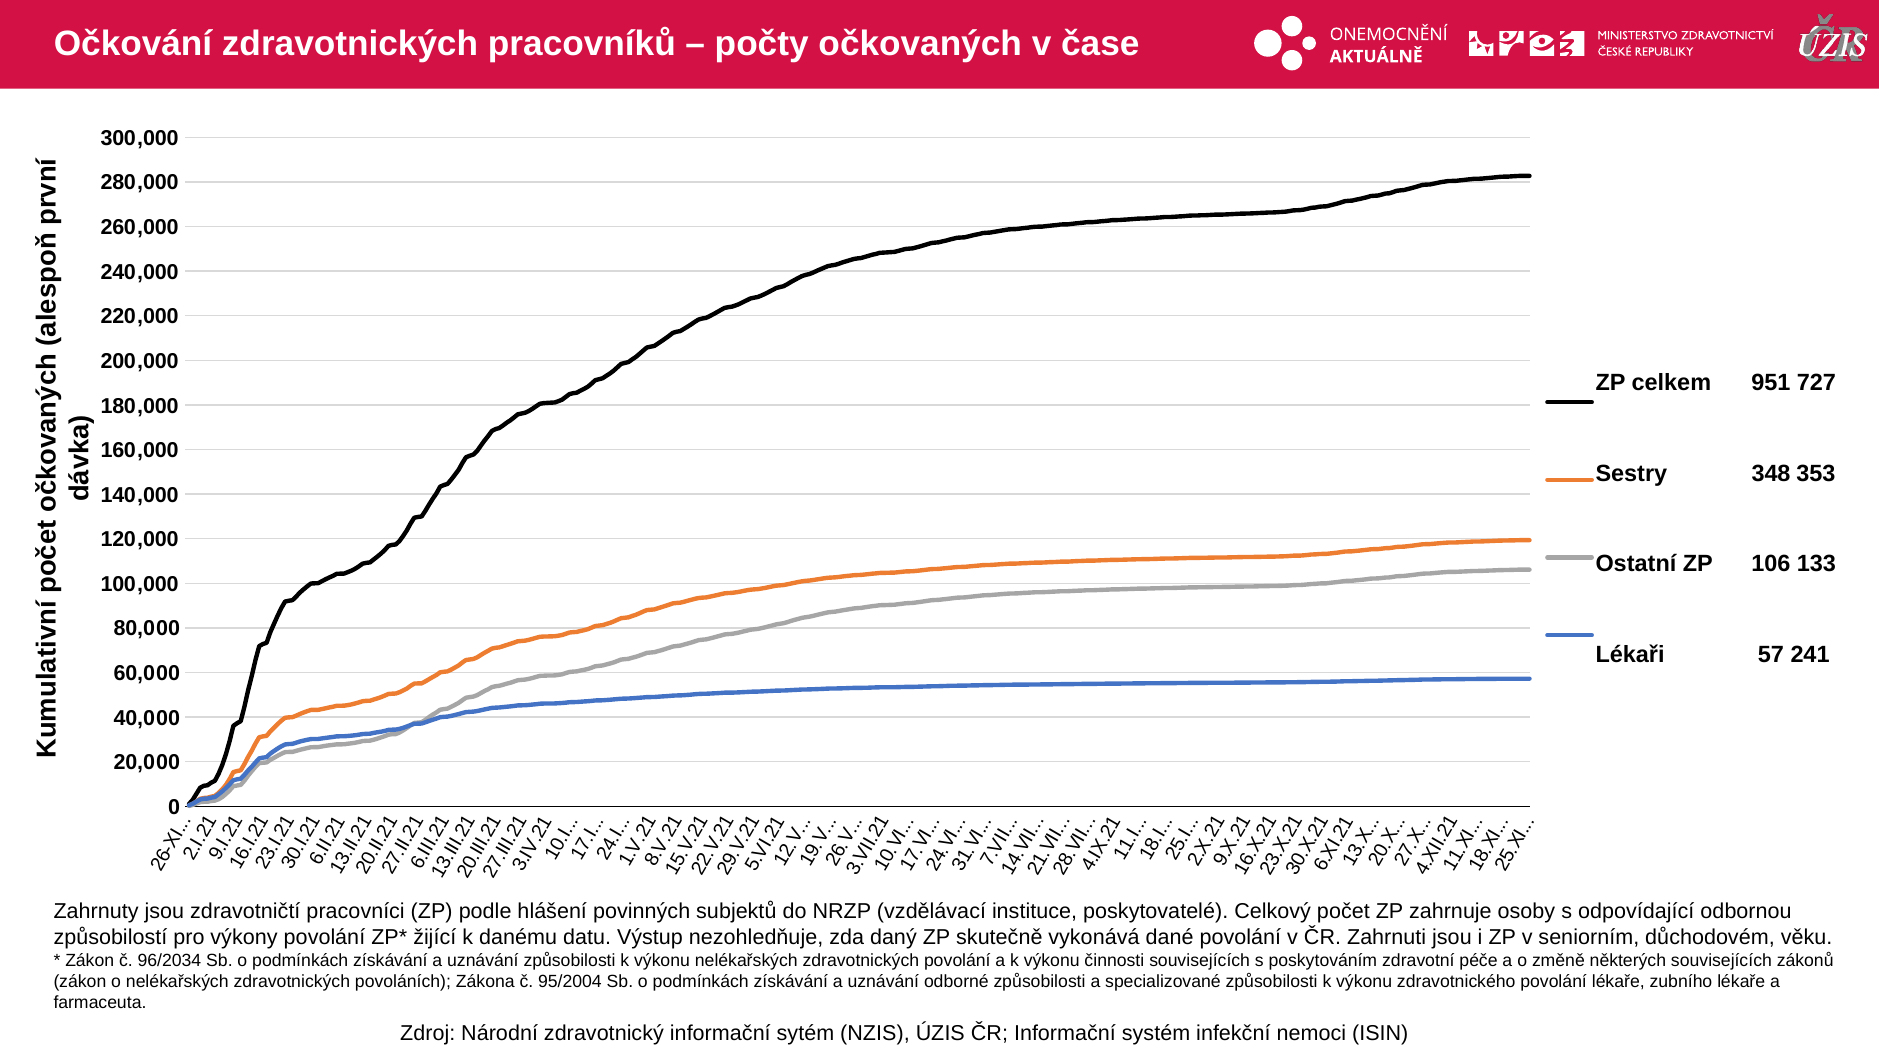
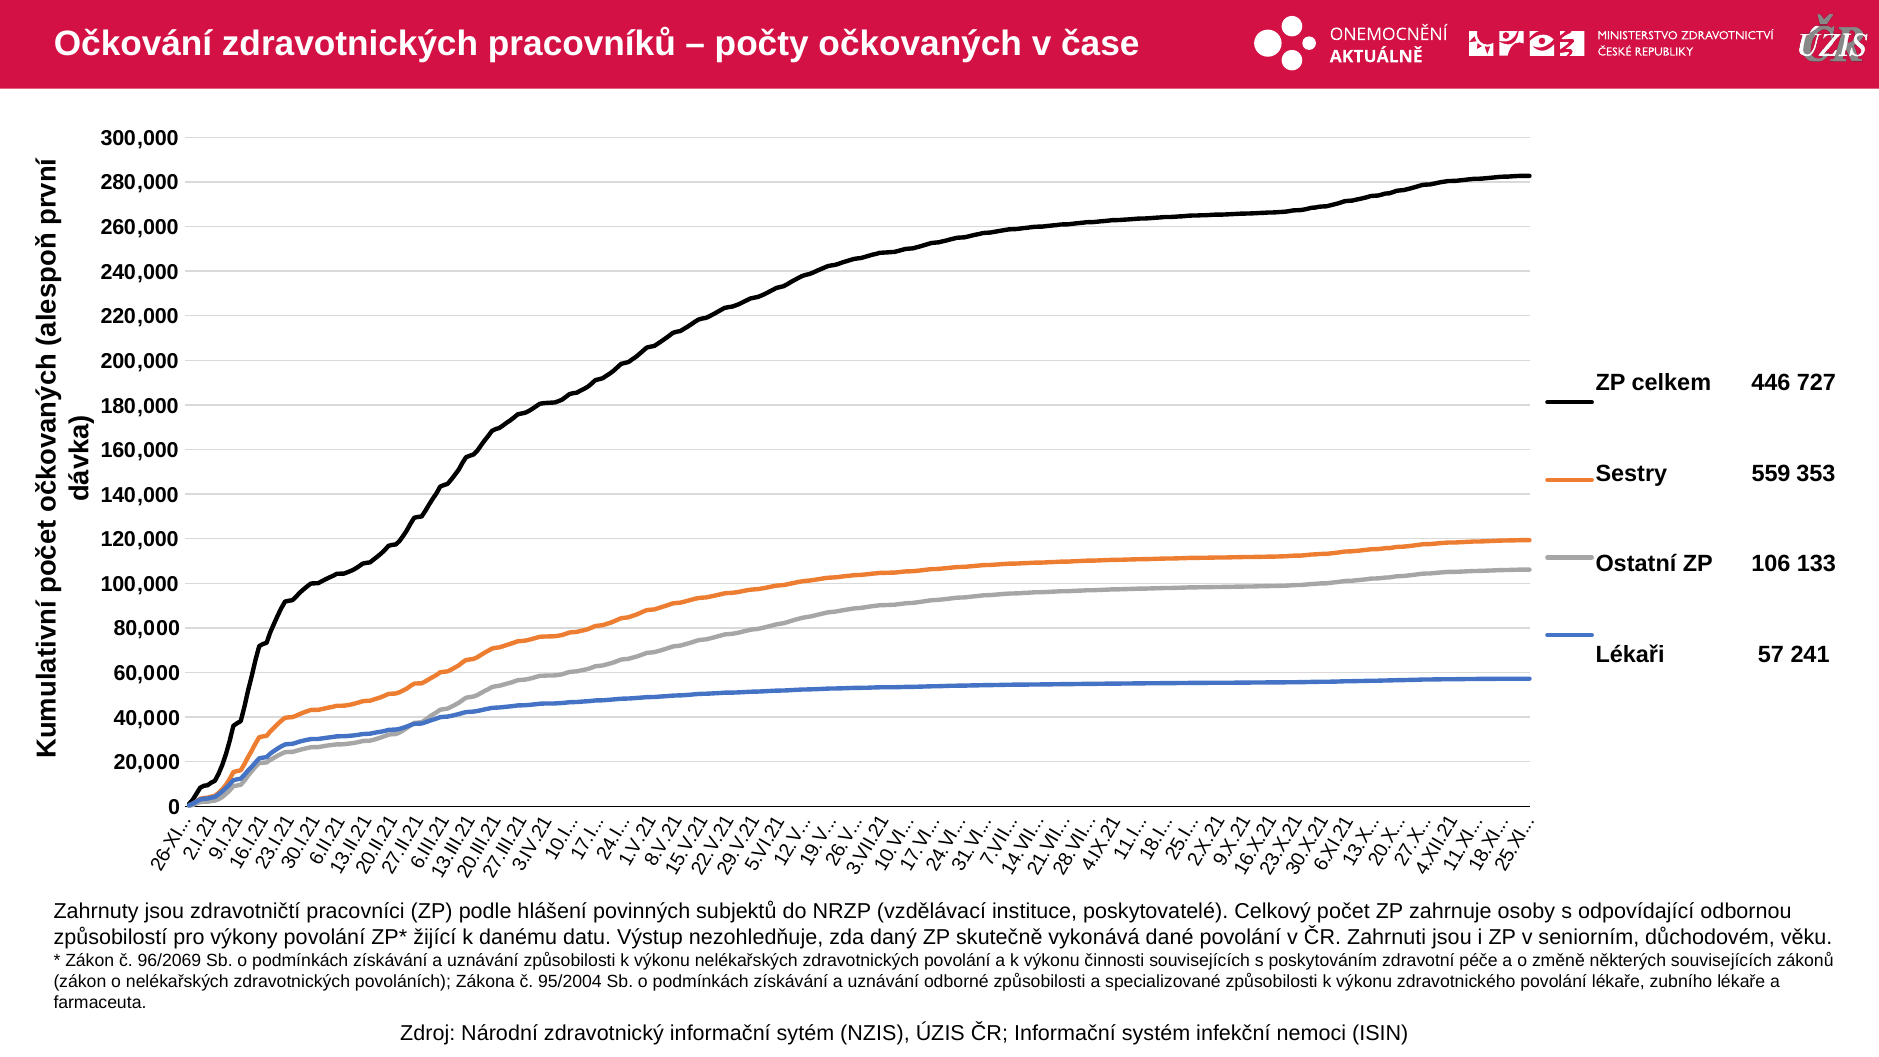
951: 951 -> 446 (1771, 383)
348: 348 -> 559 (1771, 473)
96/2034: 96/2034 -> 96/2069 (169, 960)
